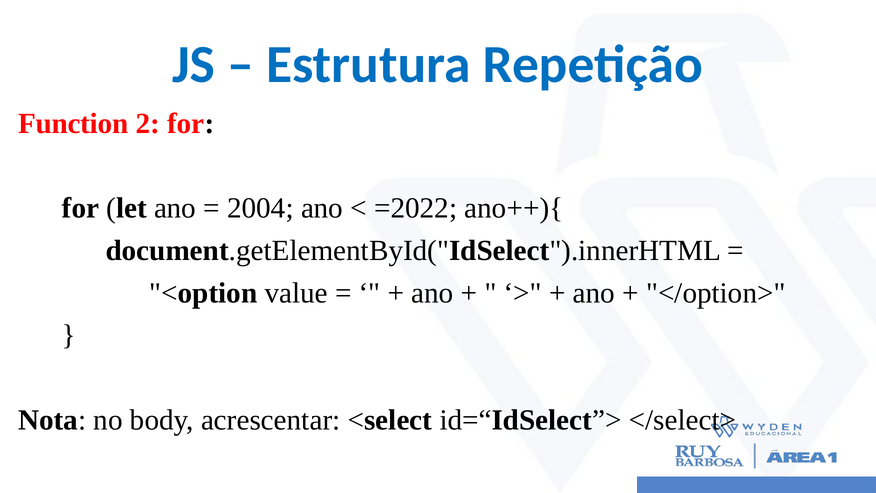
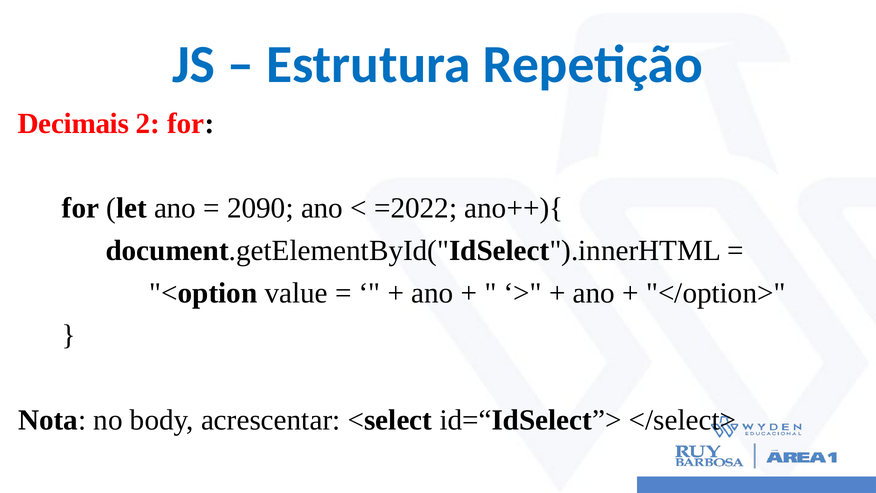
Function: Function -> Decimais (73, 123)
2004: 2004 -> 2090 (260, 208)
